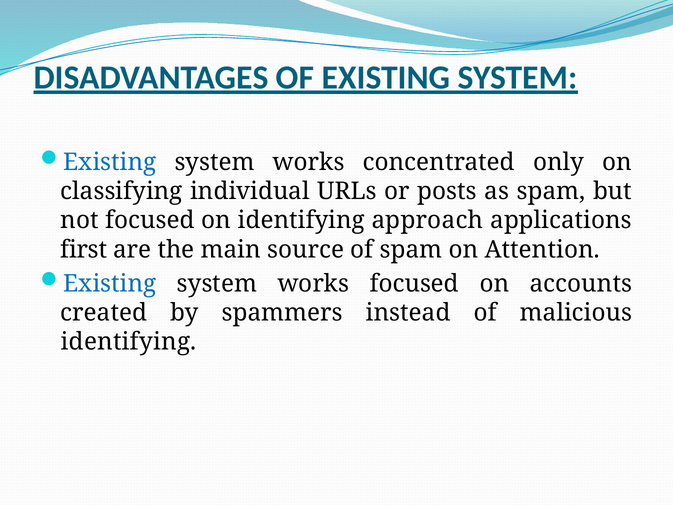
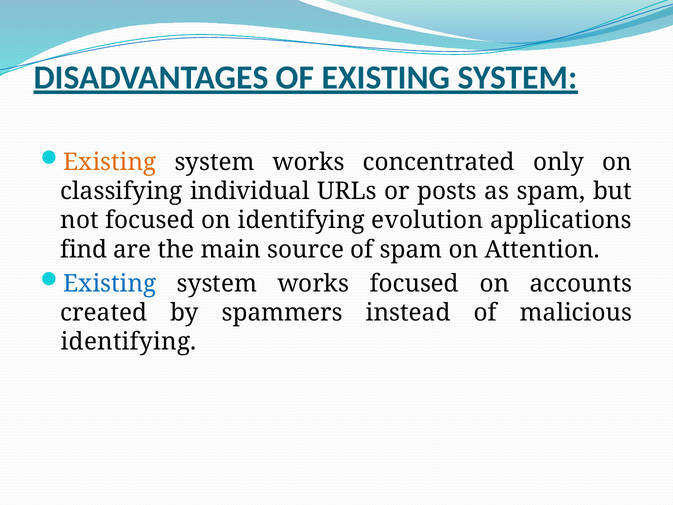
Existing colour: blue -> orange (110, 162)
approach: approach -> evolution (427, 220)
first: first -> find (84, 249)
